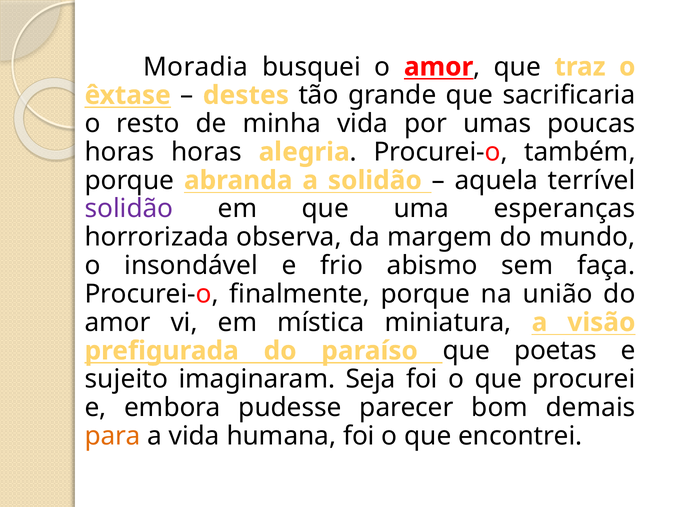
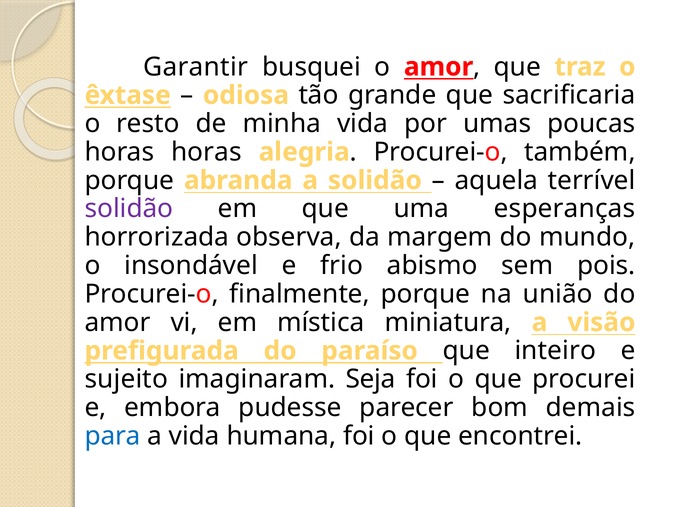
Moradia: Moradia -> Garantir (196, 67)
destes: destes -> odiosa (246, 95)
faça: faça -> pois (606, 266)
poetas: poetas -> inteiro (555, 351)
para colour: orange -> blue (113, 436)
